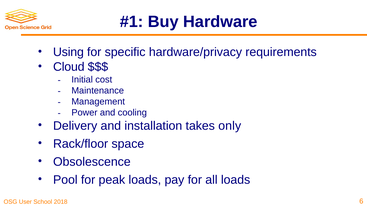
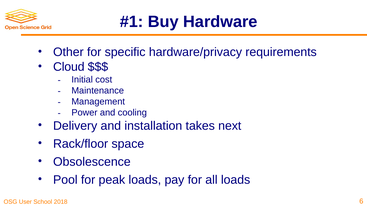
Using: Using -> Other (68, 52)
only: only -> next (230, 125)
